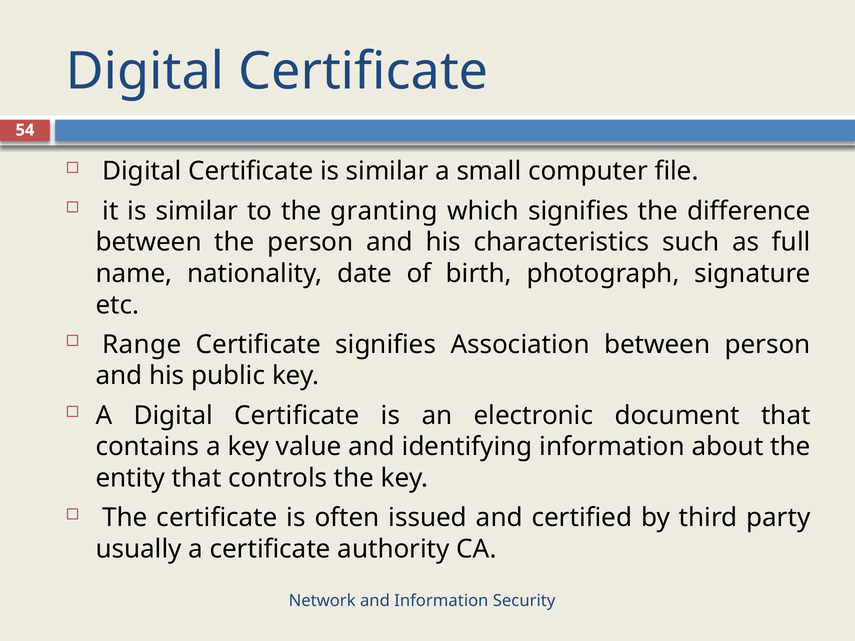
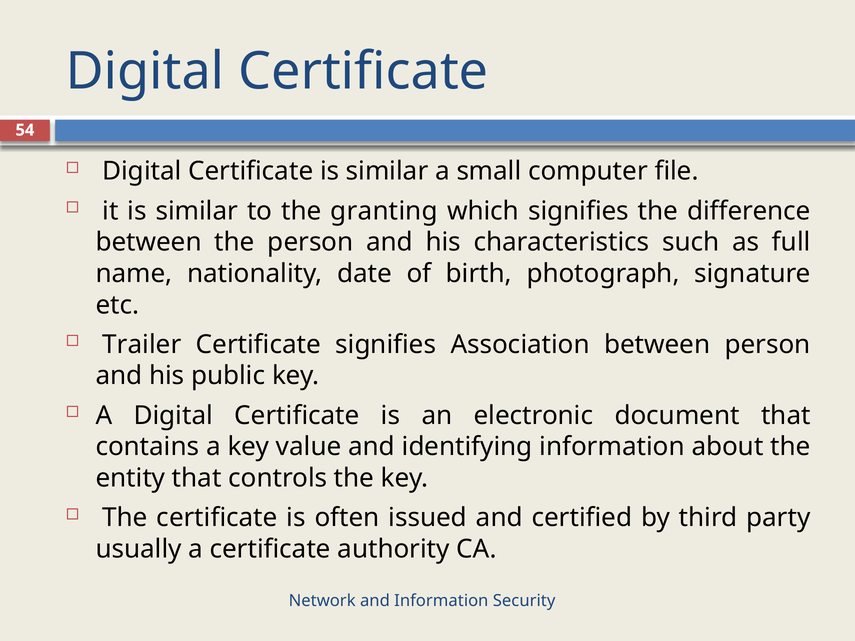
Range: Range -> Trailer (142, 345)
